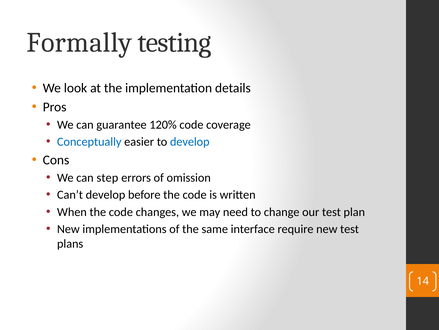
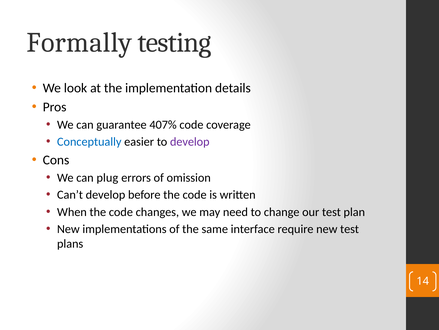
120%: 120% -> 407% (163, 124)
develop colour: blue -> purple (190, 142)
step: step -> plug (107, 177)
